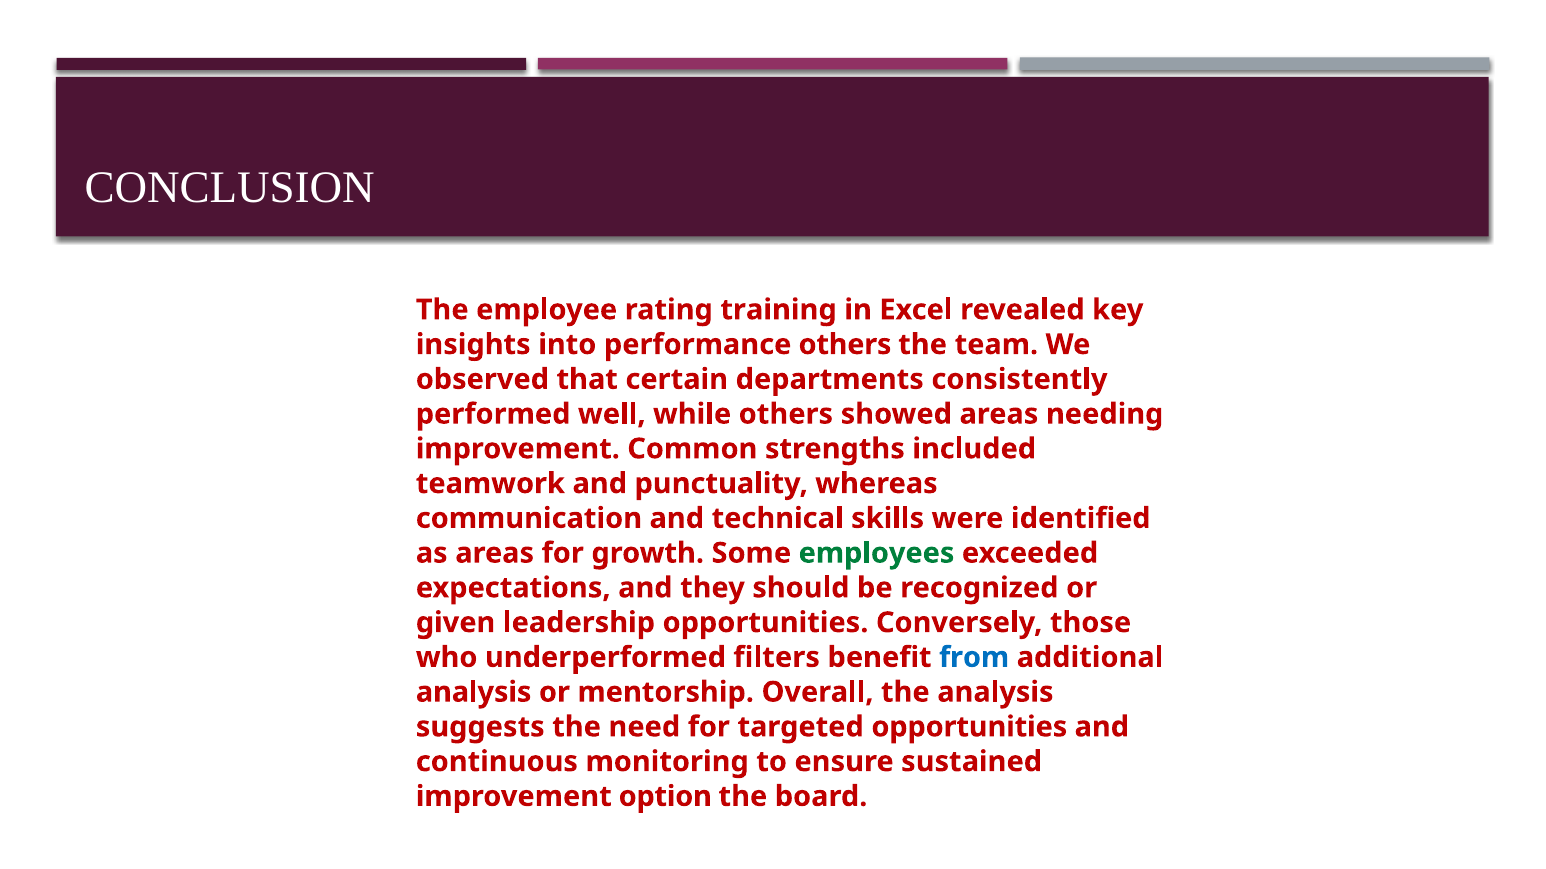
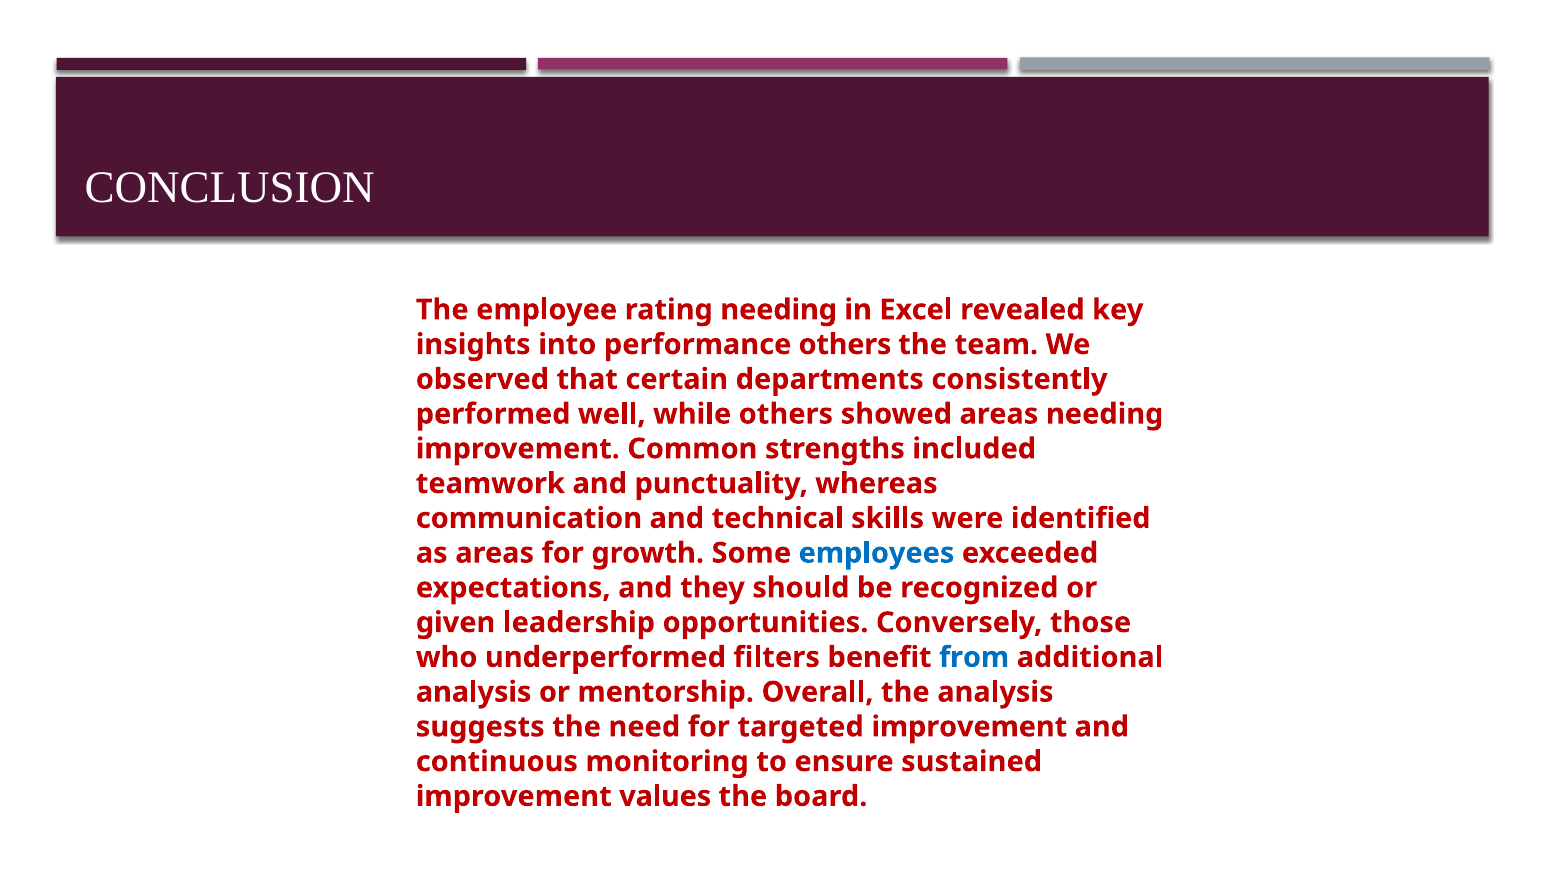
rating training: training -> needing (779, 310)
employees colour: green -> blue (877, 553)
targeted opportunities: opportunities -> improvement (969, 727)
option: option -> values (665, 797)
